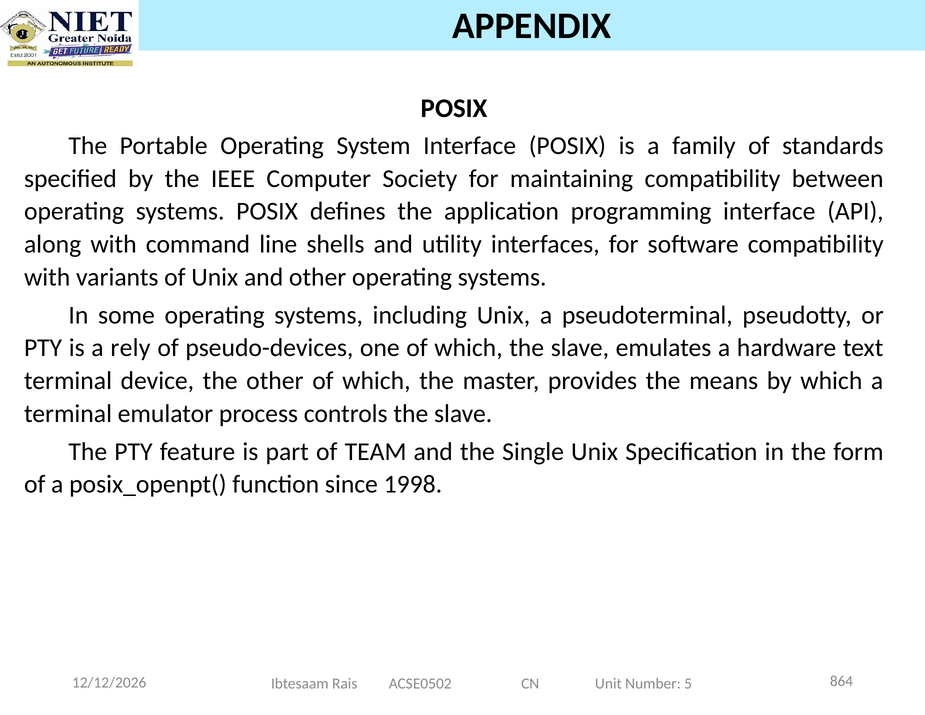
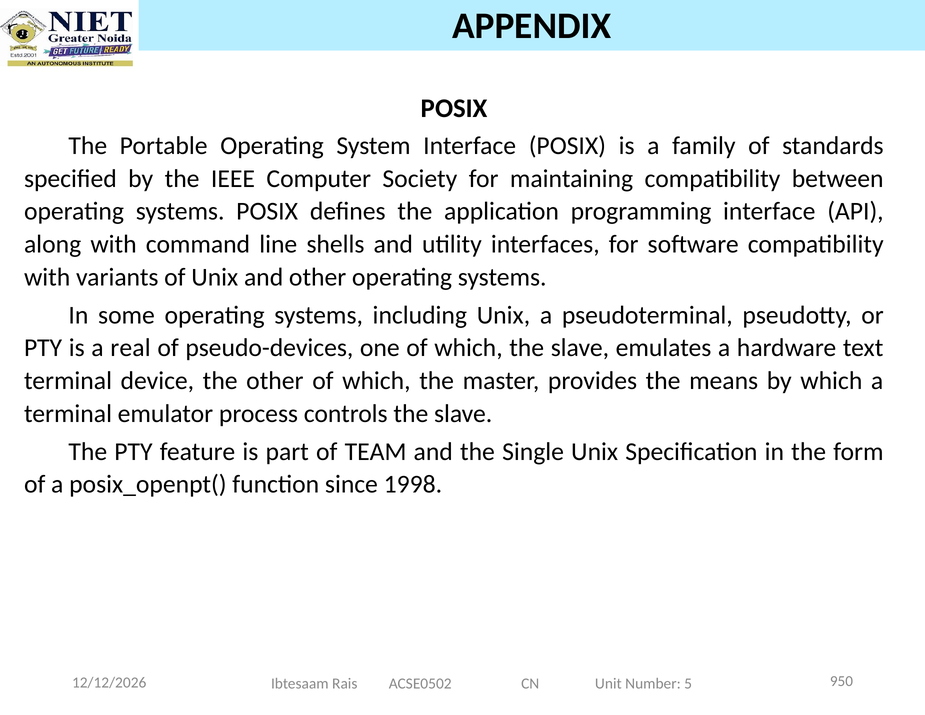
rely: rely -> real (130, 348)
864: 864 -> 950 (841, 681)
